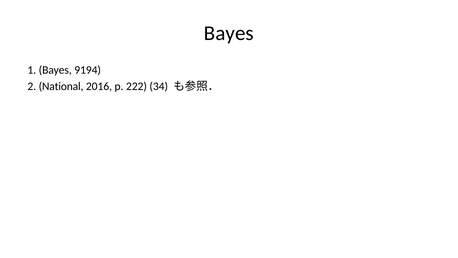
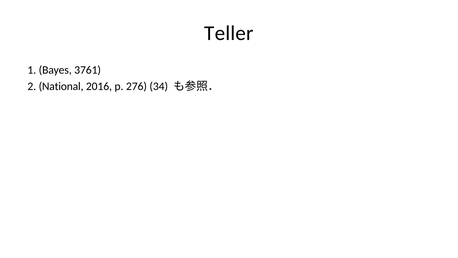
Bayes: Bayes -> Teller (229, 33)
9194: 9194 -> 3761 (88, 70)
222: 222 -> 276 (136, 86)
